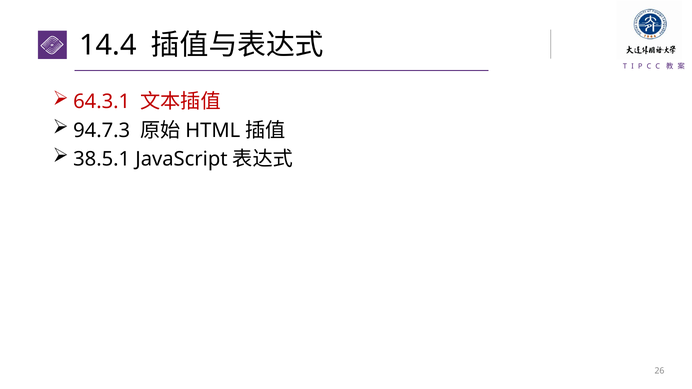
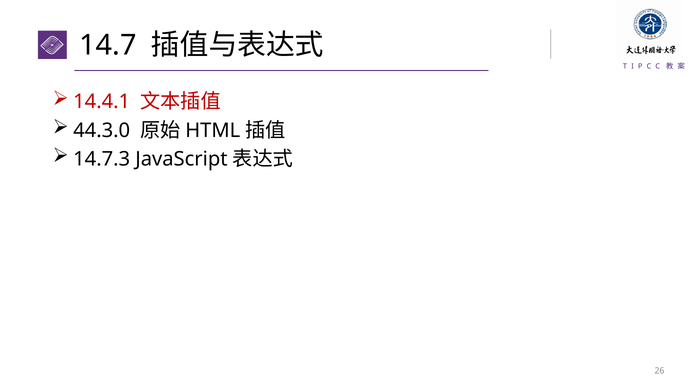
14.4: 14.4 -> 14.7 (108, 45)
64.3.1: 64.3.1 -> 14.4.1 (102, 102)
94.7.3: 94.7.3 -> 44.3.0 (102, 130)
38.5.1: 38.5.1 -> 14.7.3 (102, 159)
